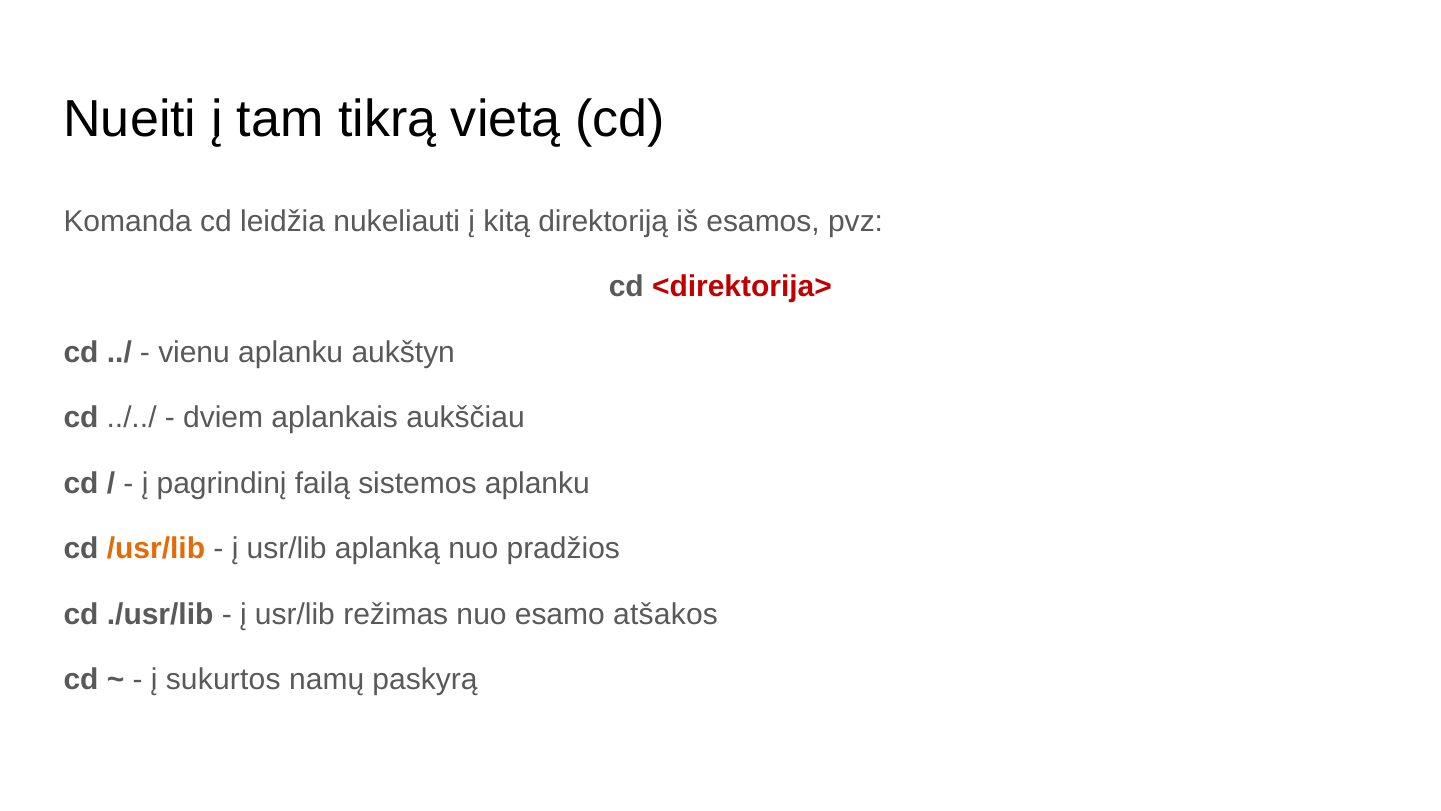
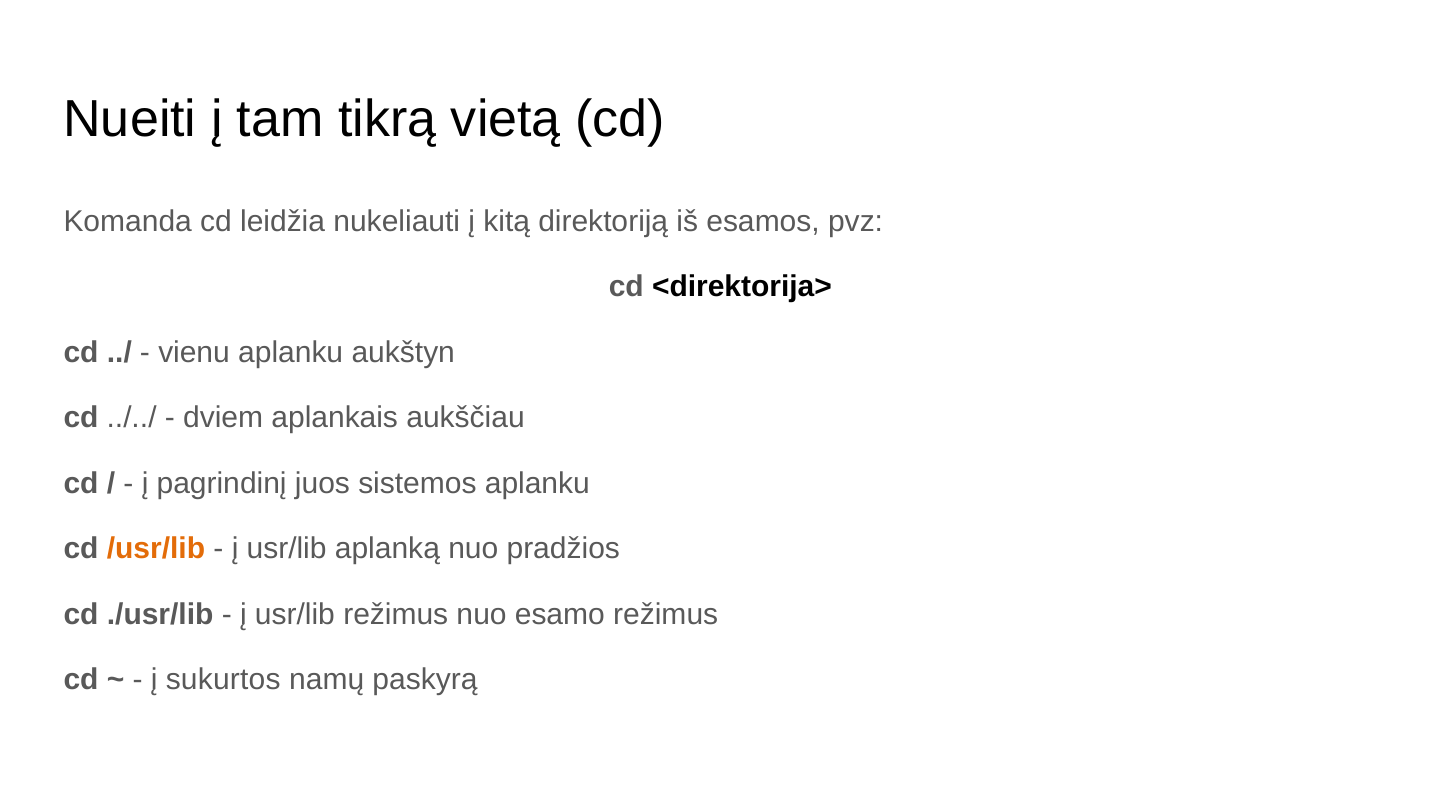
<direktorija> colour: red -> black (742, 287)
failą: failą -> juos (322, 483)
usr/lib režimas: režimas -> režimus (396, 614)
esamo atšakos: atšakos -> režimus (666, 614)
